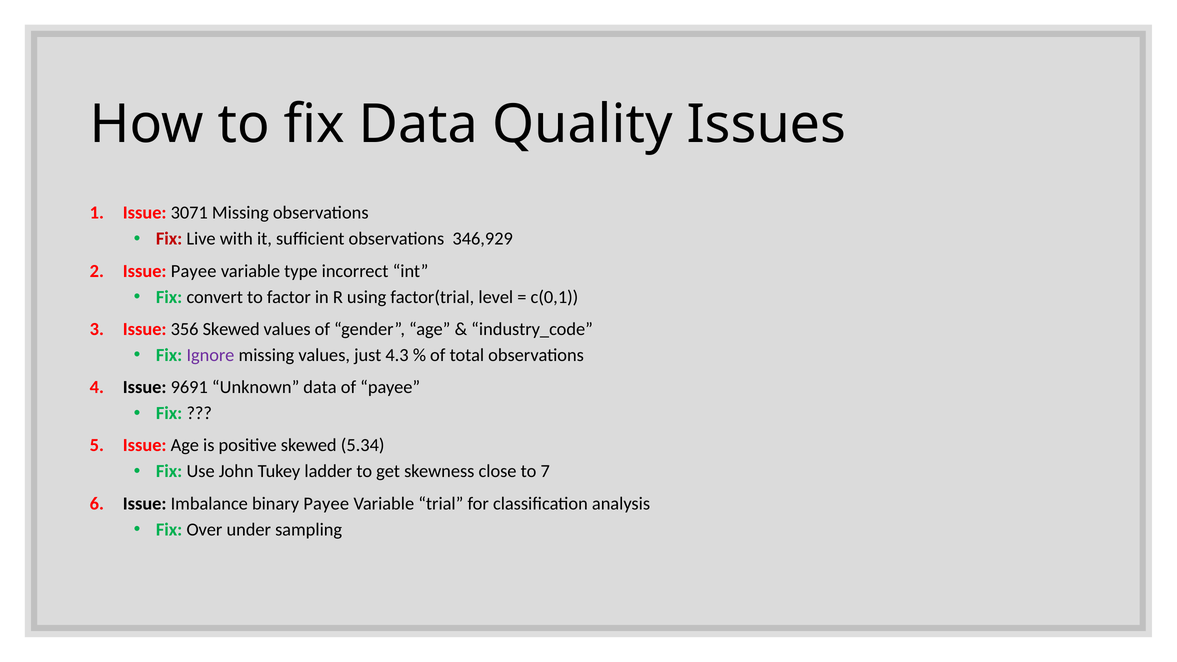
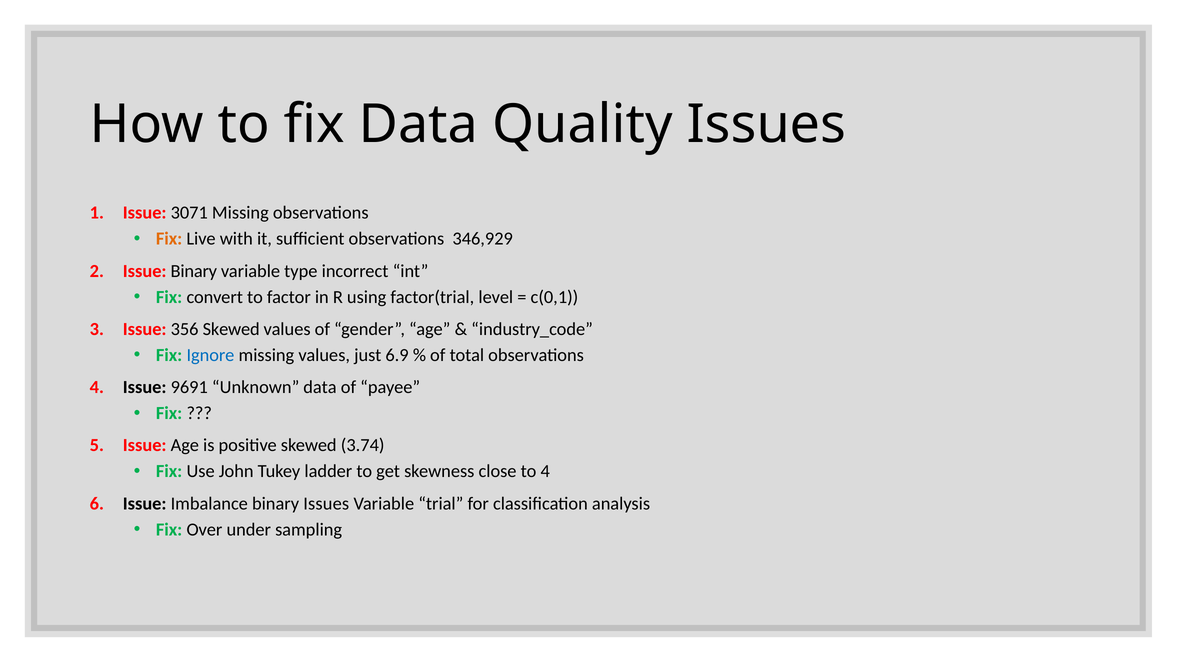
Fix colour: red -> orange (169, 239)
Issue Payee: Payee -> Binary (194, 271)
Ignore colour: purple -> blue (210, 355)
4.3: 4.3 -> 6.9 (397, 355)
5.34: 5.34 -> 3.74 (363, 445)
to 7: 7 -> 4 (545, 471)
binary Payee: Payee -> Issues (326, 504)
